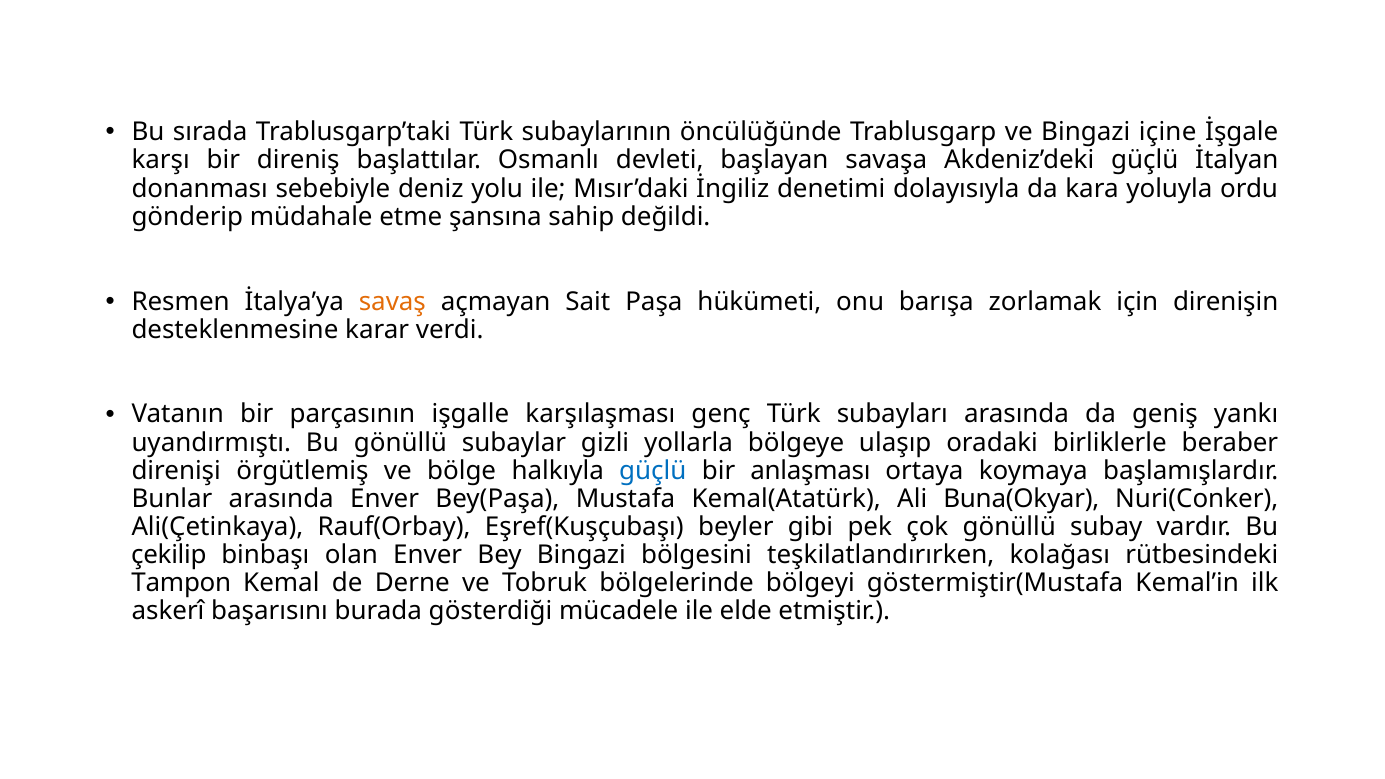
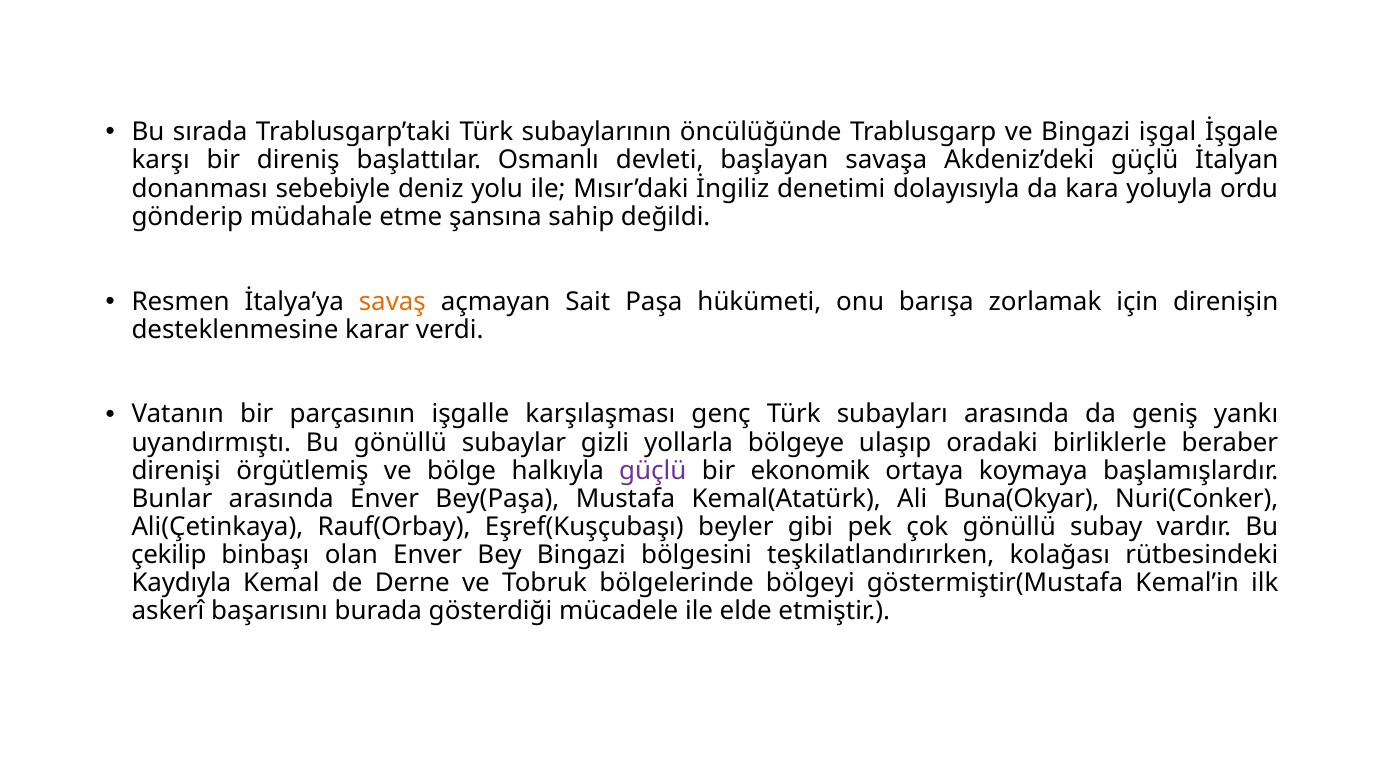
içine: içine -> işgal (1168, 132)
güçlü colour: blue -> purple (653, 471)
anlaşması: anlaşması -> ekonomik (810, 471)
Tampon: Tampon -> Kaydıyla (181, 583)
